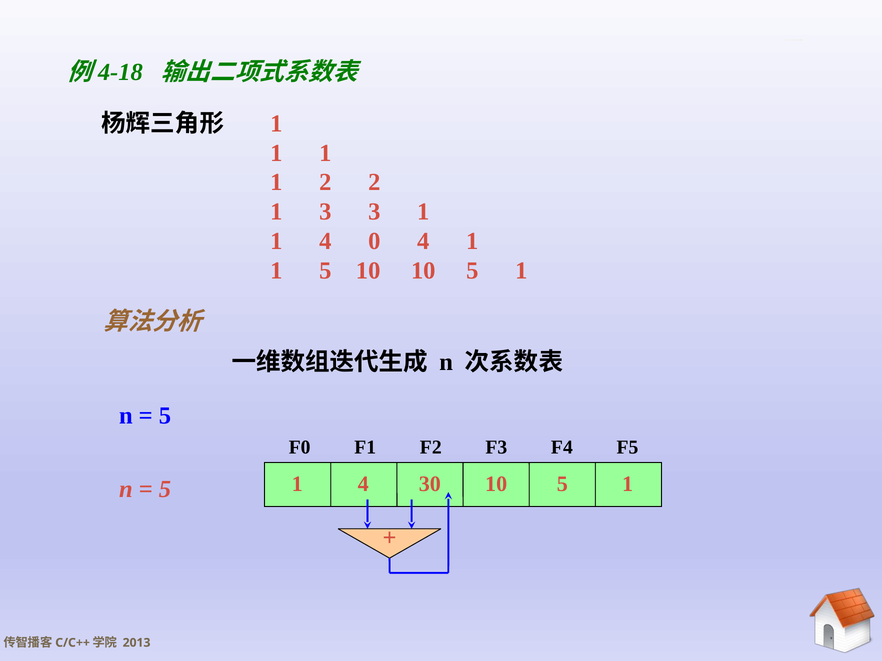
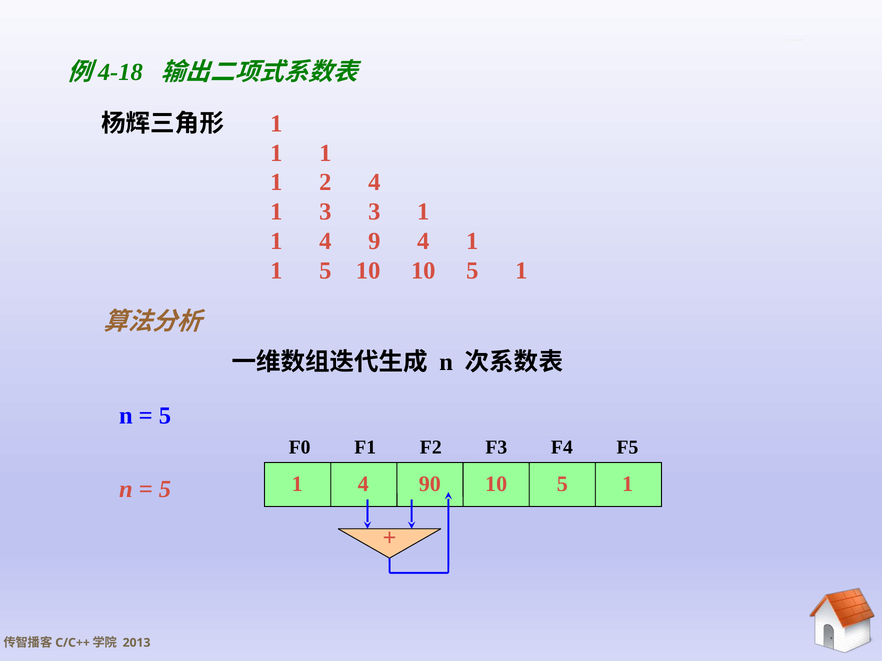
2 2: 2 -> 4 (374, 182)
0: 0 -> 9 (374, 241)
30: 30 -> 90 (430, 484)
